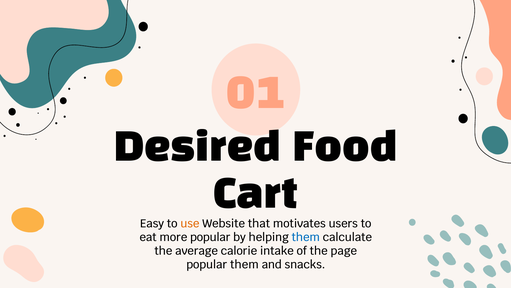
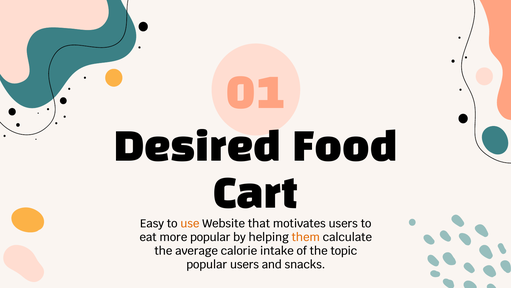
them colour: blue -> orange (306, 237)
page: page -> topic (344, 250)
popular them: them -> users (245, 264)
